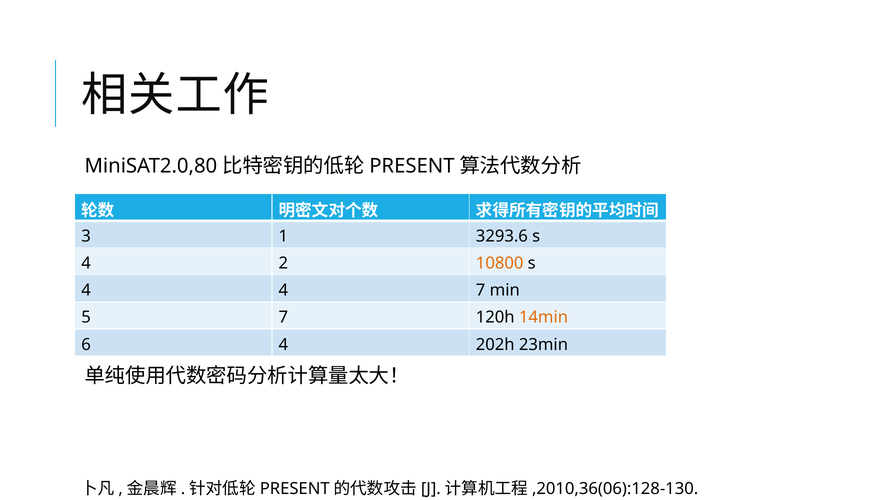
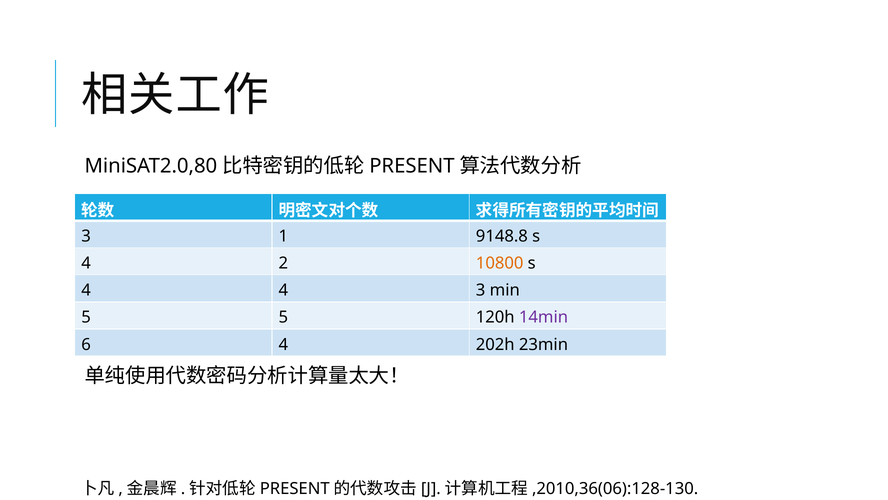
3293.6: 3293.6 -> 9148.8 (502, 236)
4 7: 7 -> 3 (481, 290)
5 7: 7 -> 5 (283, 317)
14min colour: orange -> purple (544, 317)
